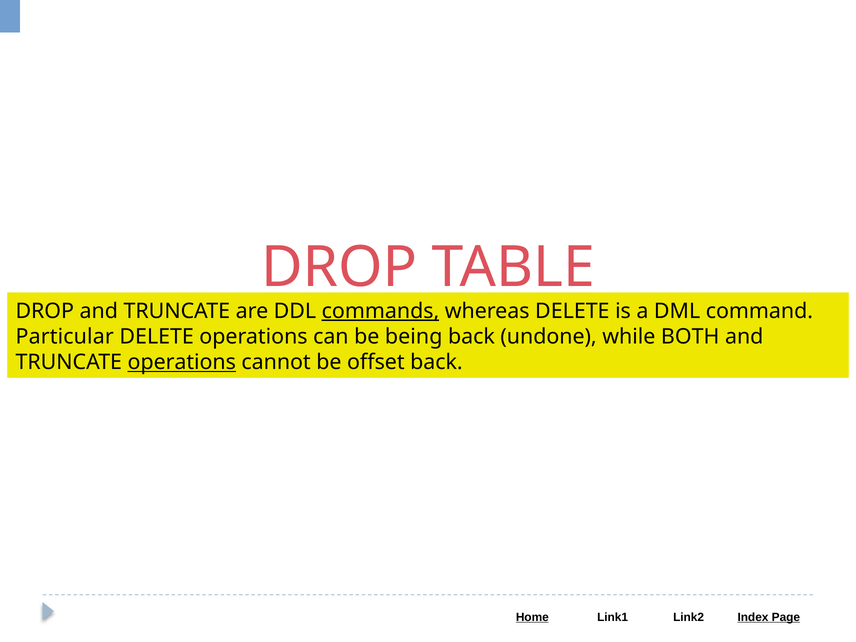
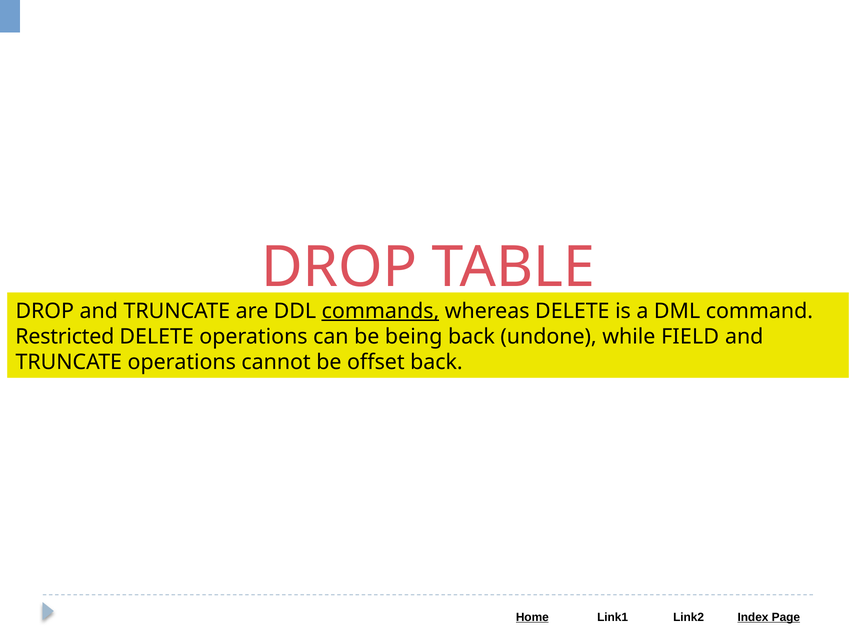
Particular: Particular -> Restricted (65, 337)
BOTH: BOTH -> FIELD (690, 337)
operations underline: present -> none (182, 362)
